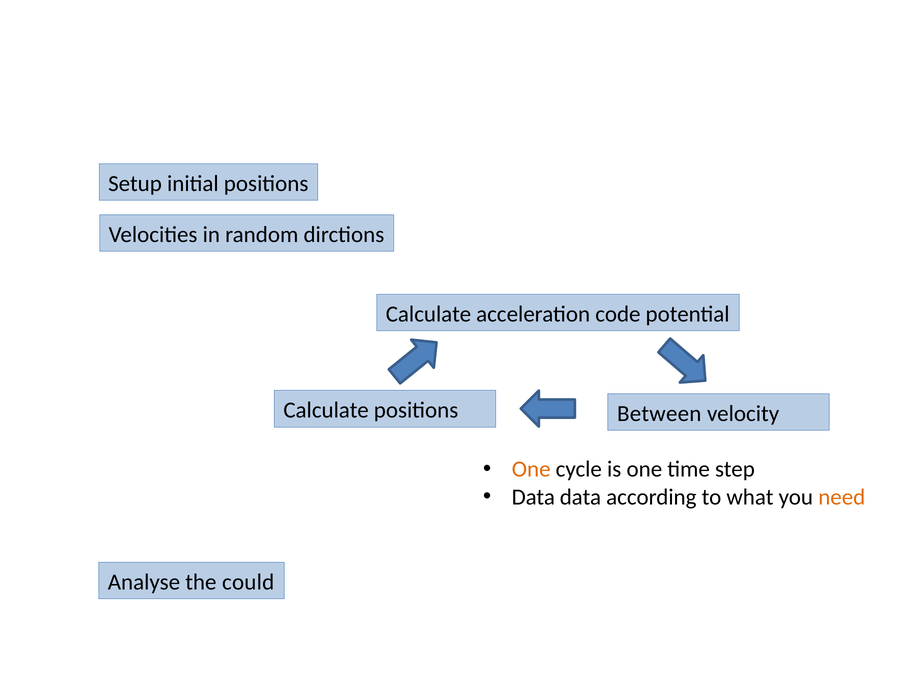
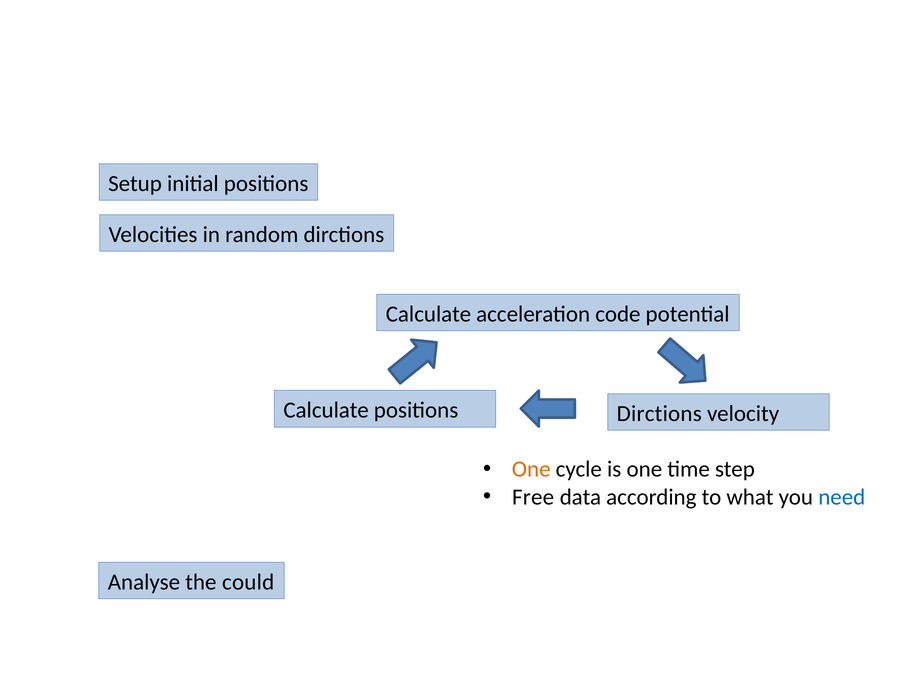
Between: Between -> Dirctions (659, 414)
Data: Data -> Free (533, 497)
need colour: orange -> blue (842, 497)
